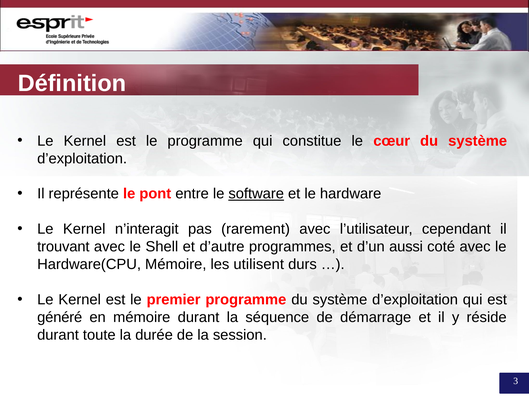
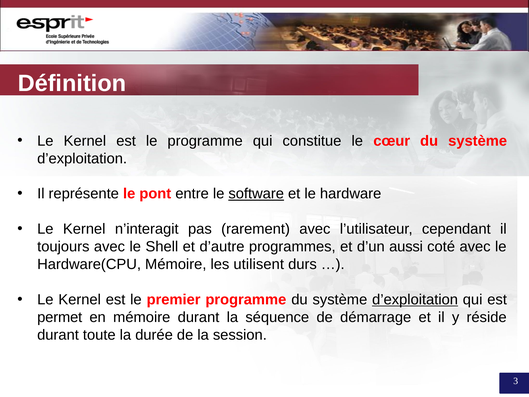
trouvant: trouvant -> toujours (63, 247)
d’exploitation underline: none -> present (415, 300)
généré: généré -> permet (60, 317)
